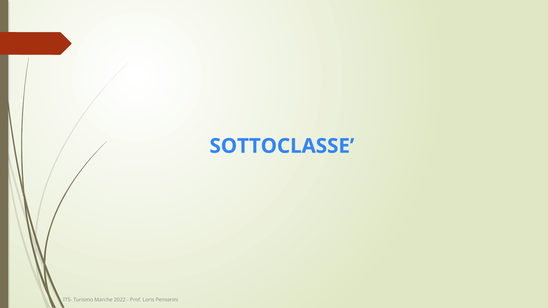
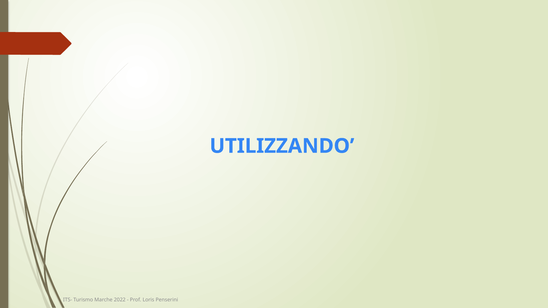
SOTTOCLASSE: SOTTOCLASSE -> UTILIZZANDO (282, 146)
